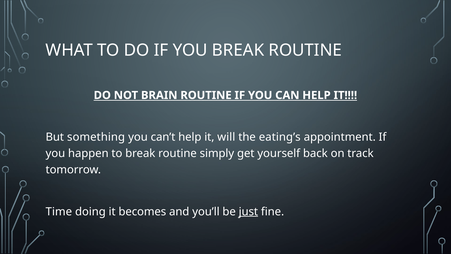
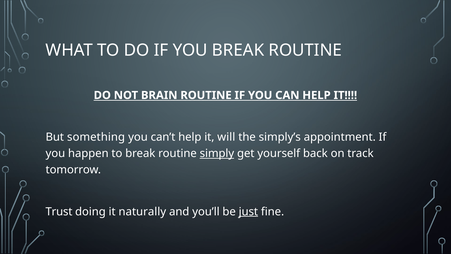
eating’s: eating’s -> simply’s (280, 137)
simply underline: none -> present (217, 153)
Time: Time -> Trust (59, 211)
becomes: becomes -> naturally (142, 211)
